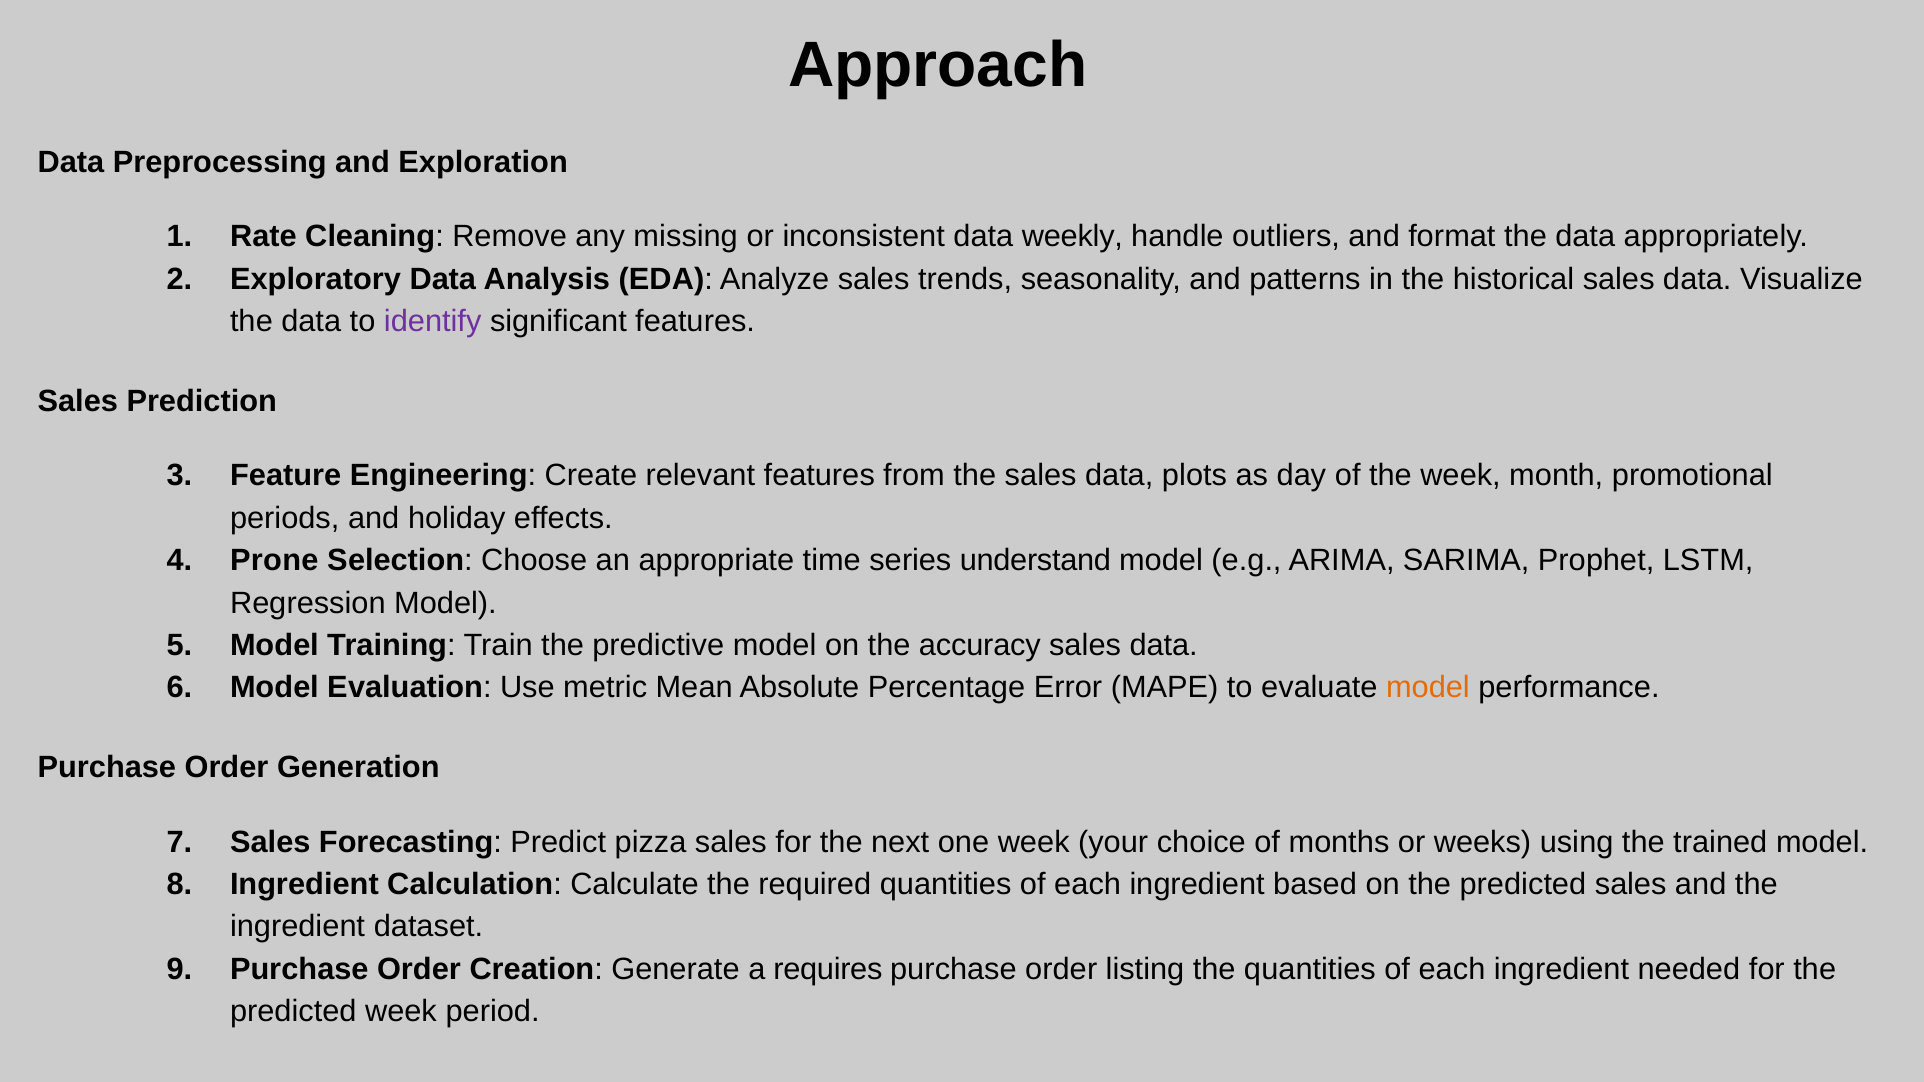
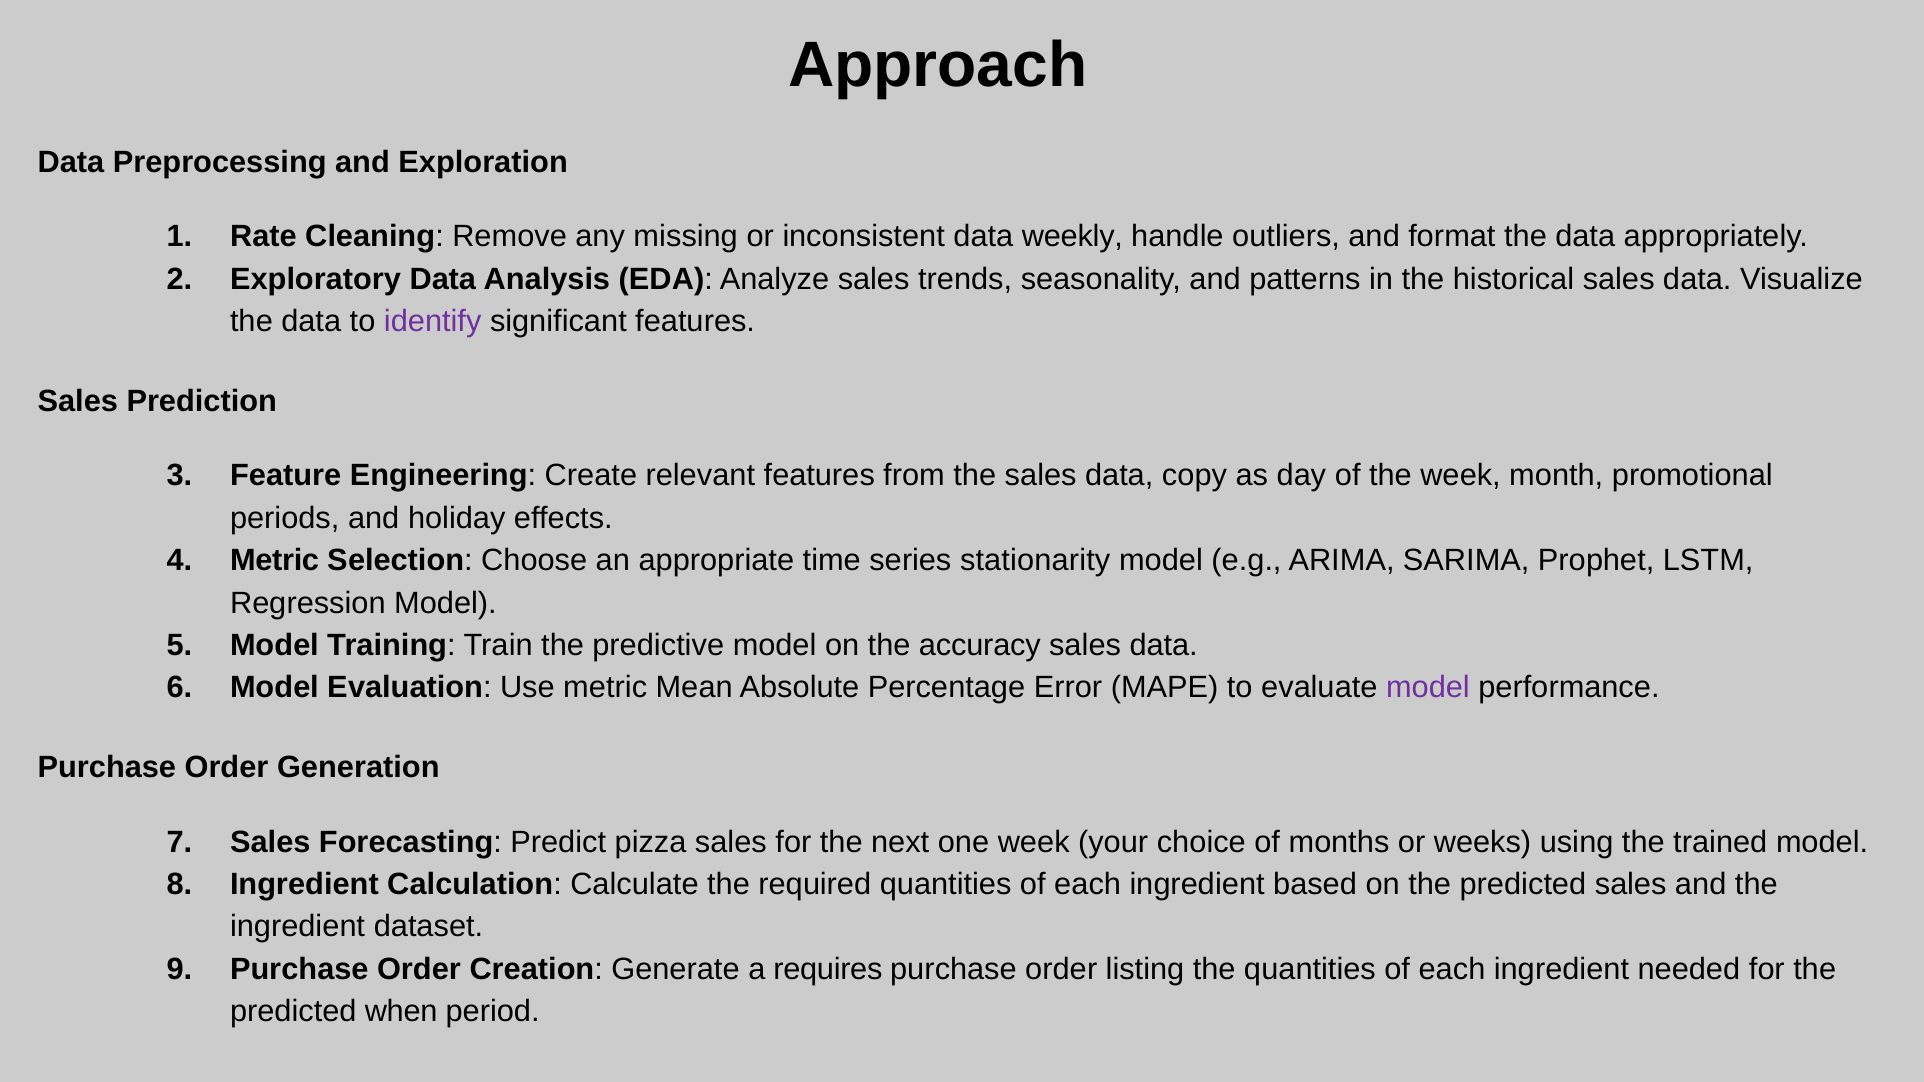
plots: plots -> copy (1195, 476)
Prone: Prone -> Metric (275, 561)
understand: understand -> stationarity (1035, 561)
model colour: orange -> purple (1428, 688)
predicted week: week -> when (401, 1012)
